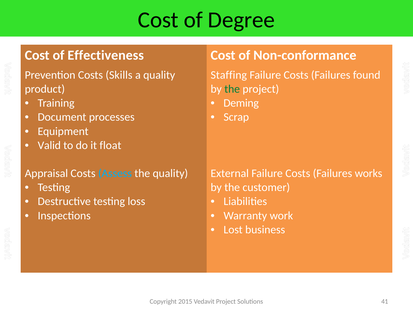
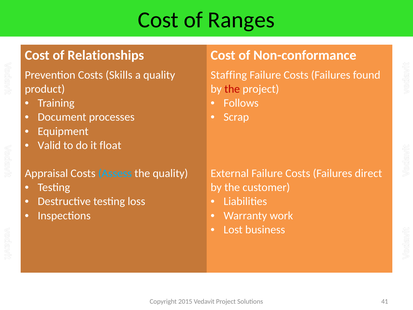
Degree: Degree -> Ranges (241, 20)
Effectiveness: Effectiveness -> Relationships (106, 55)
the colour: green -> red (232, 89)
Deming: Deming -> Follows (241, 103)
works: works -> direct (368, 173)
